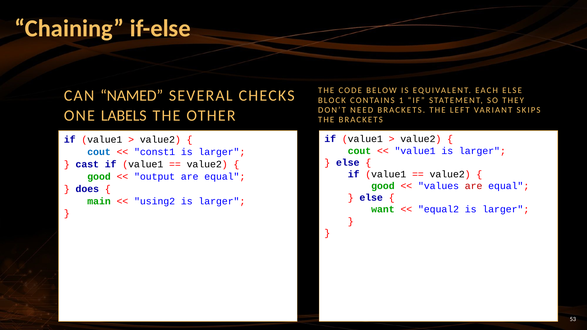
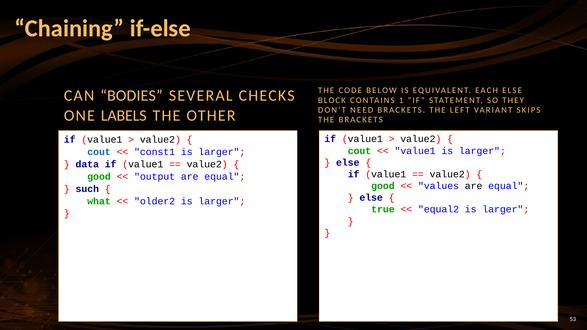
NAMED: NAMED -> BODIES (131, 96)
cast: cast -> data (87, 164)
are colour: red -> black (474, 186)
does: does -> such (87, 189)
main: main -> what (99, 201)
using2: using2 -> older2 (155, 201)
want: want -> true (383, 210)
